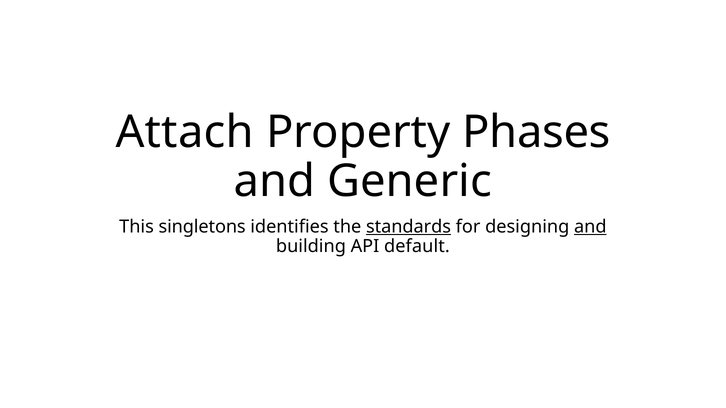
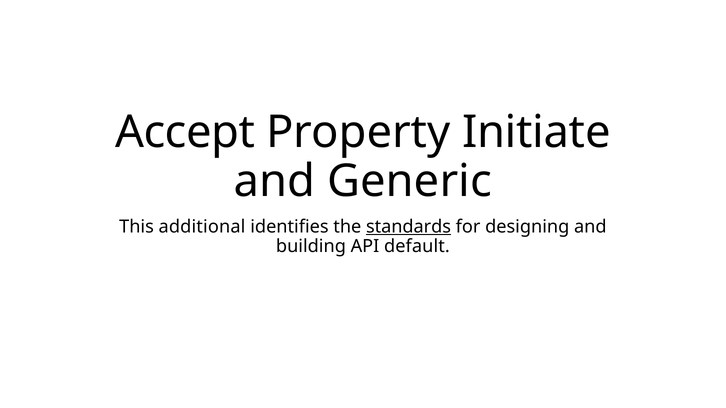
Attach: Attach -> Accept (185, 132)
Phases: Phases -> Initiate (536, 132)
singletons: singletons -> additional (202, 227)
and underline: present -> none (590, 227)
